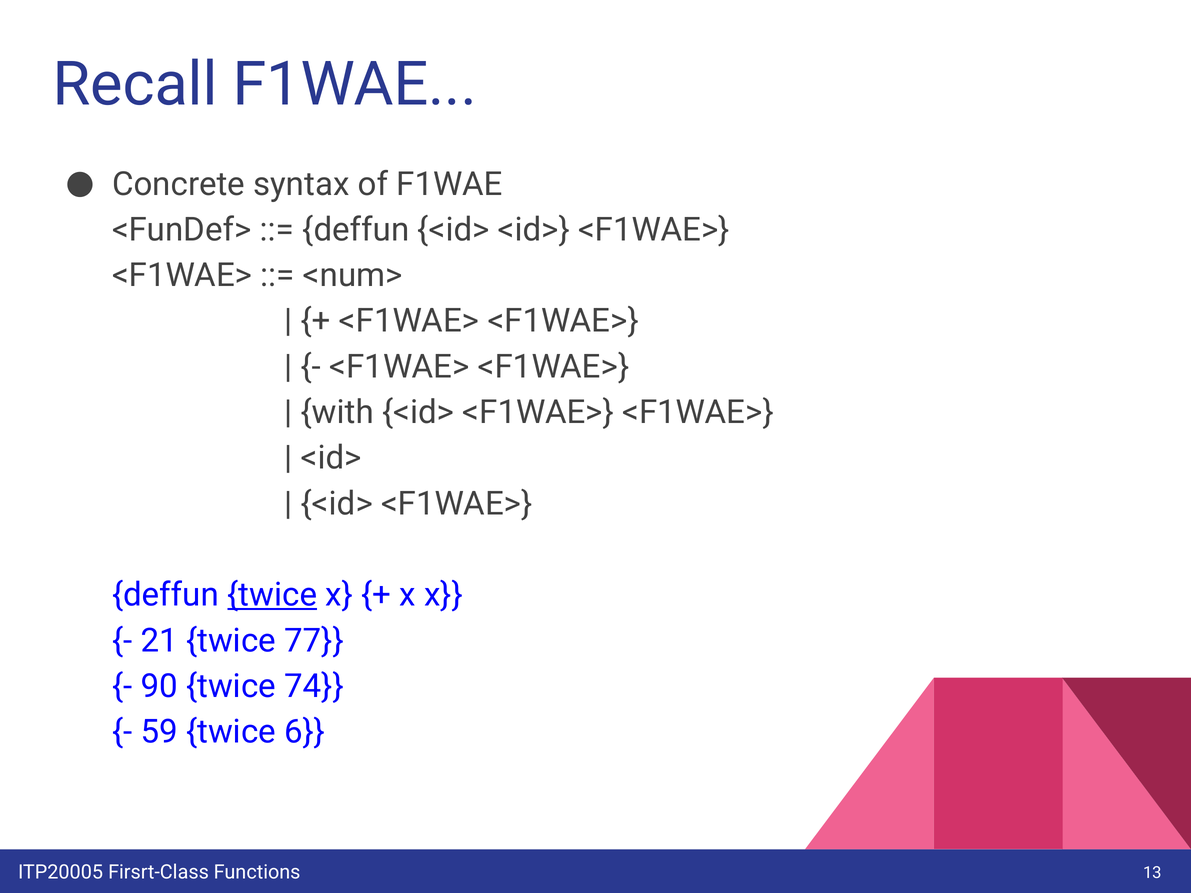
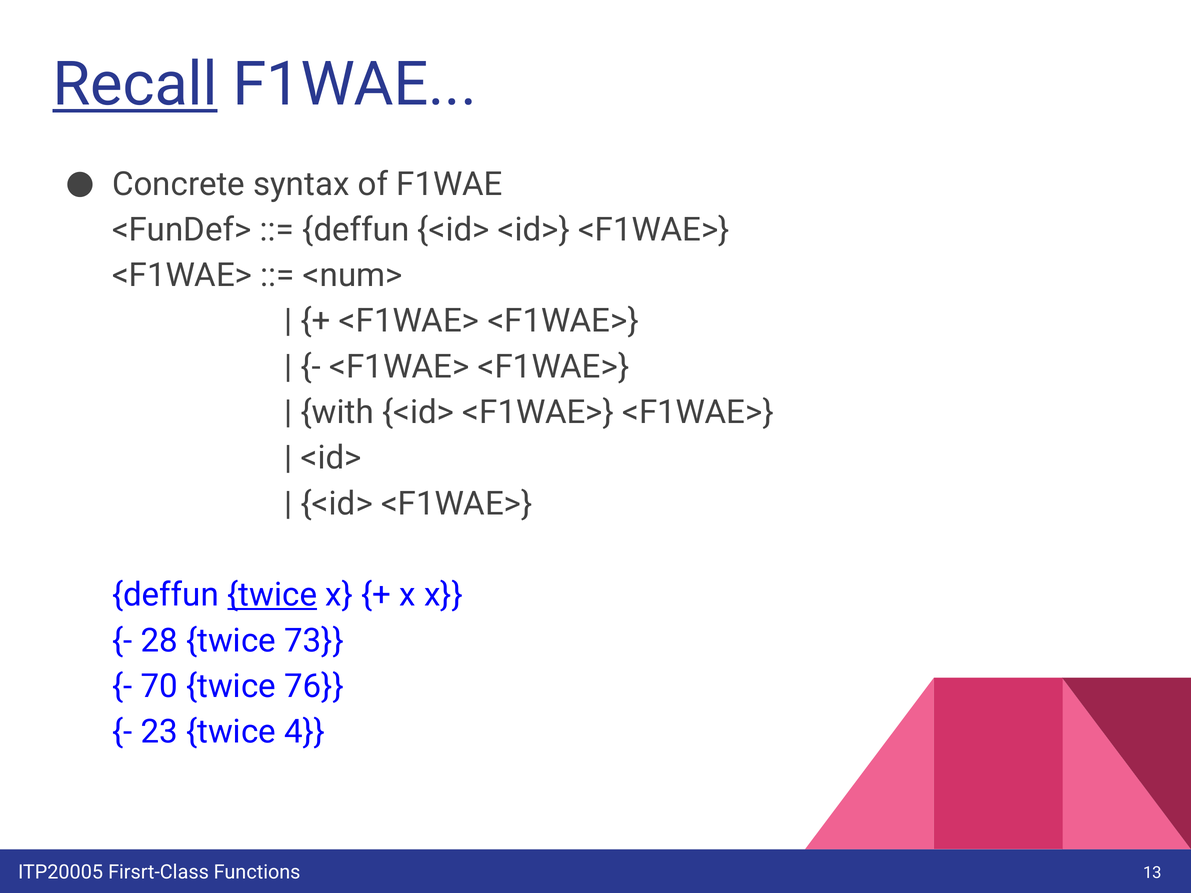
Recall underline: none -> present (135, 84)
21: 21 -> 28 (159, 641)
77: 77 -> 73 (314, 641)
90: 90 -> 70 (159, 687)
74: 74 -> 76 (314, 687)
59: 59 -> 23 (159, 732)
6: 6 -> 4 (305, 732)
